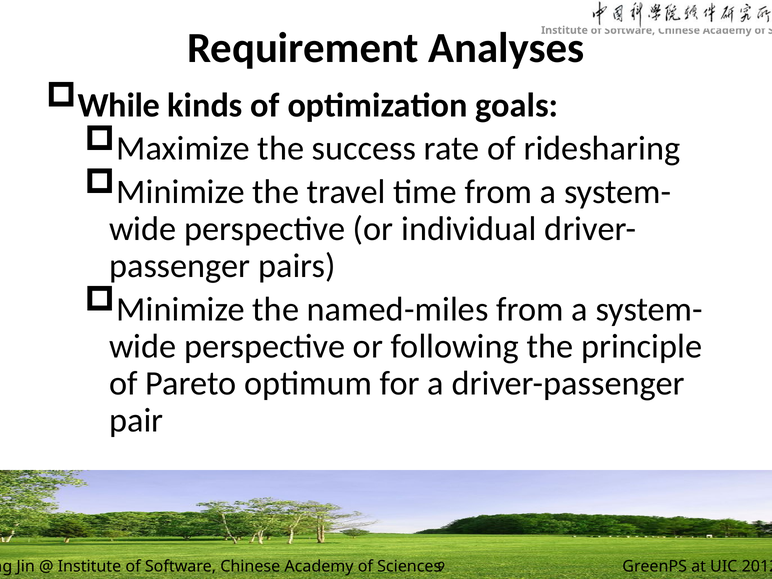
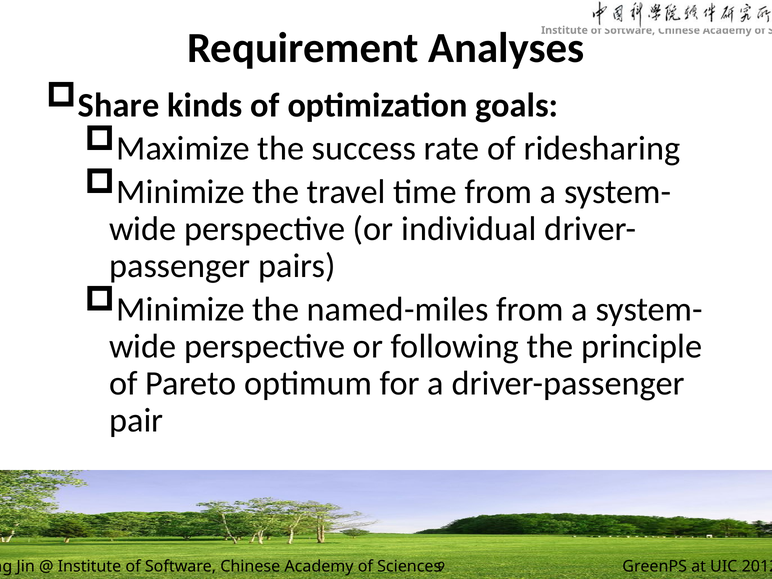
While: While -> Share (119, 105)
